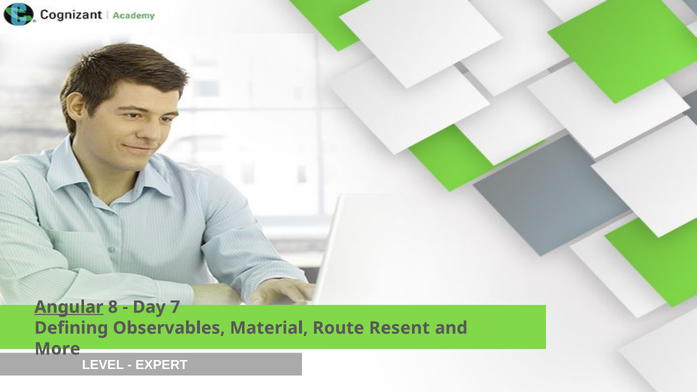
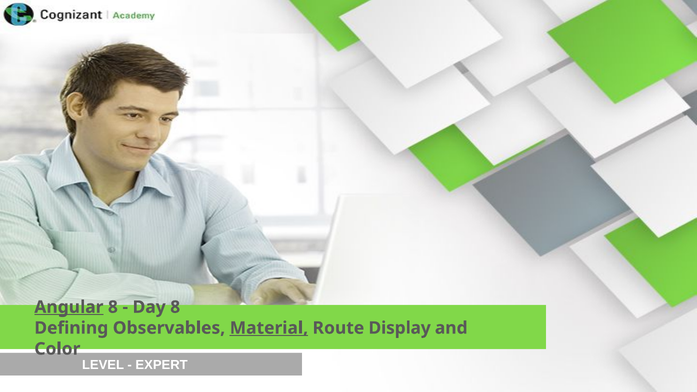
Day 7: 7 -> 8 (175, 307)
Material underline: none -> present (269, 328)
Resent: Resent -> Display (400, 328)
More: More -> Color (57, 349)
